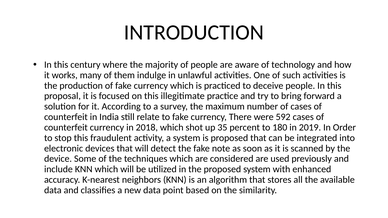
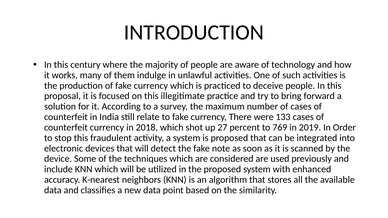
592: 592 -> 133 (283, 117)
35: 35 -> 27 (222, 128)
180: 180 -> 769 (280, 128)
